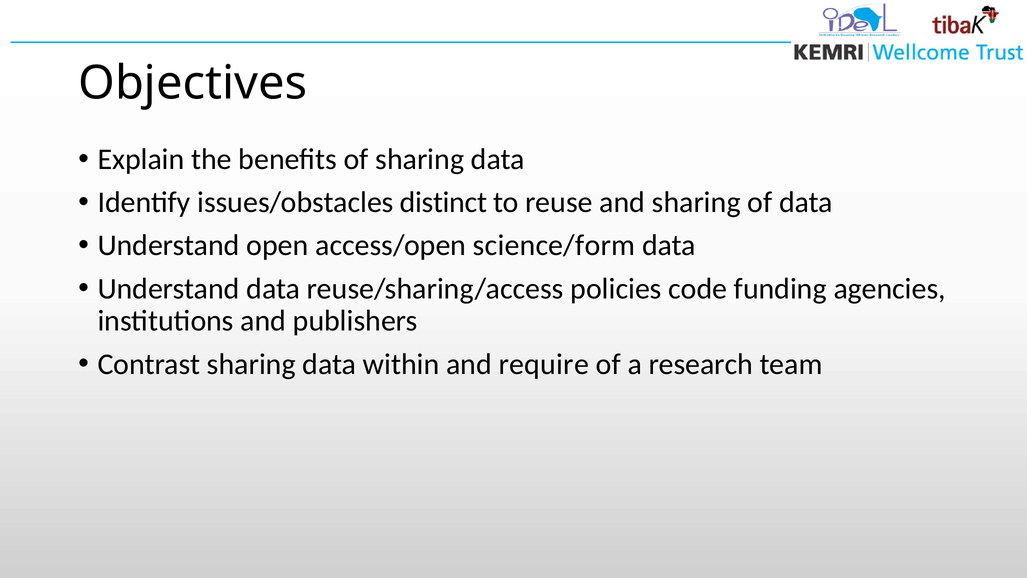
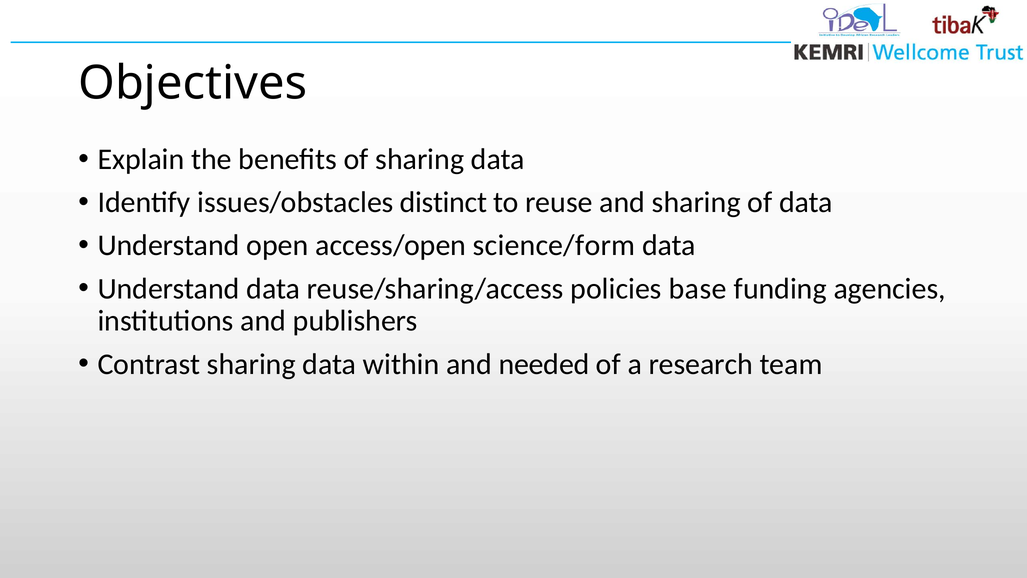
code: code -> base (698, 289)
require: require -> needed (544, 364)
